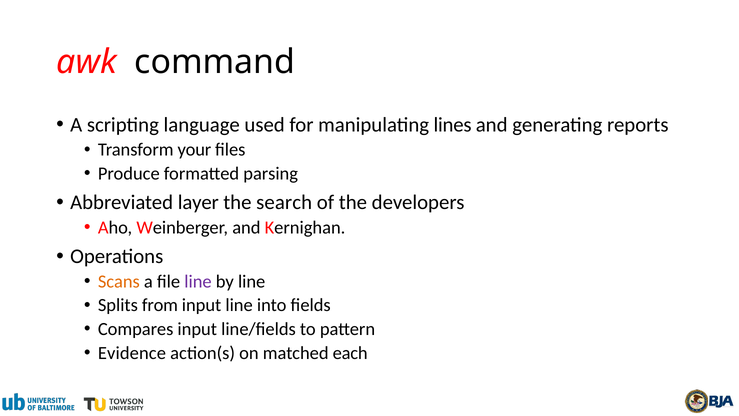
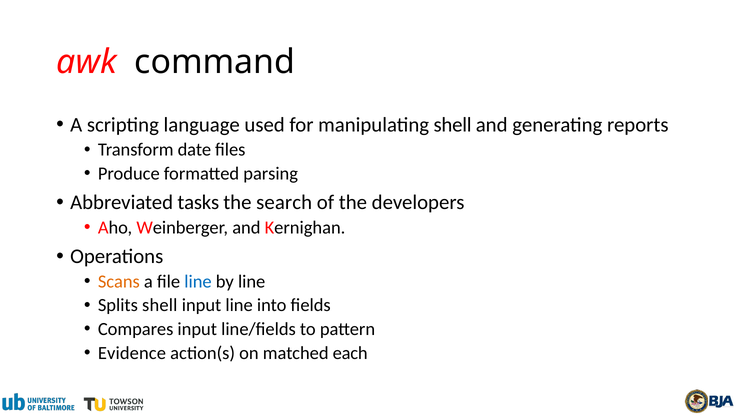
manipulating lines: lines -> shell (453, 125)
your: your -> date (194, 150)
layer: layer -> tasks (198, 202)
line colour: purple -> blue (198, 281)
Splits from: from -> shell (160, 305)
